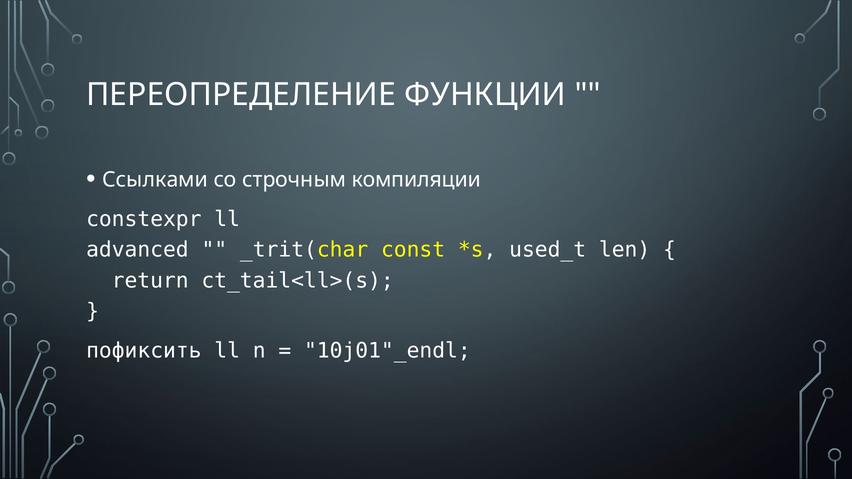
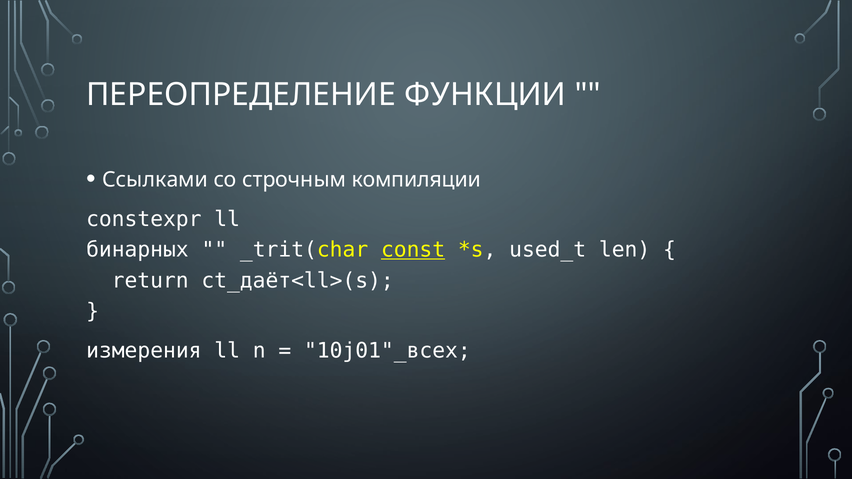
advanced: advanced -> бинарных (137, 250)
const underline: none -> present (413, 250)
ct_tail<ll>(s: ct_tail<ll>(s -> ct_даёт<ll>(s (298, 281)
пофиксить: пофиксить -> измерения (144, 351)
10j01"_endl: 10j01"_endl -> 10j01"_всех (387, 351)
